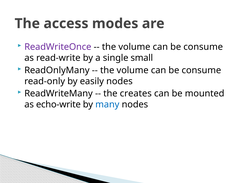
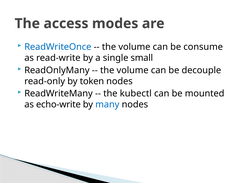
ReadWriteOnce colour: purple -> blue (58, 47)
consume: consume -> decouple (201, 70)
easily: easily -> token (92, 81)
creates: creates -> kubectl (136, 94)
